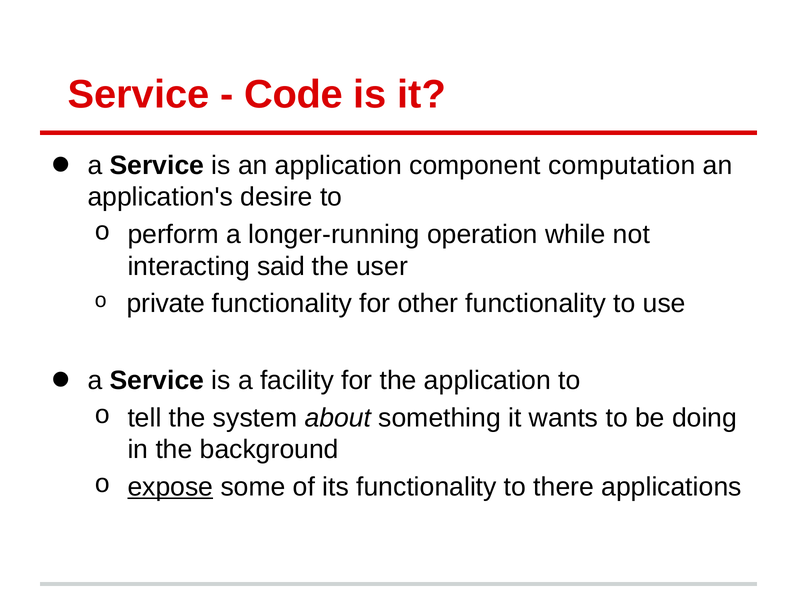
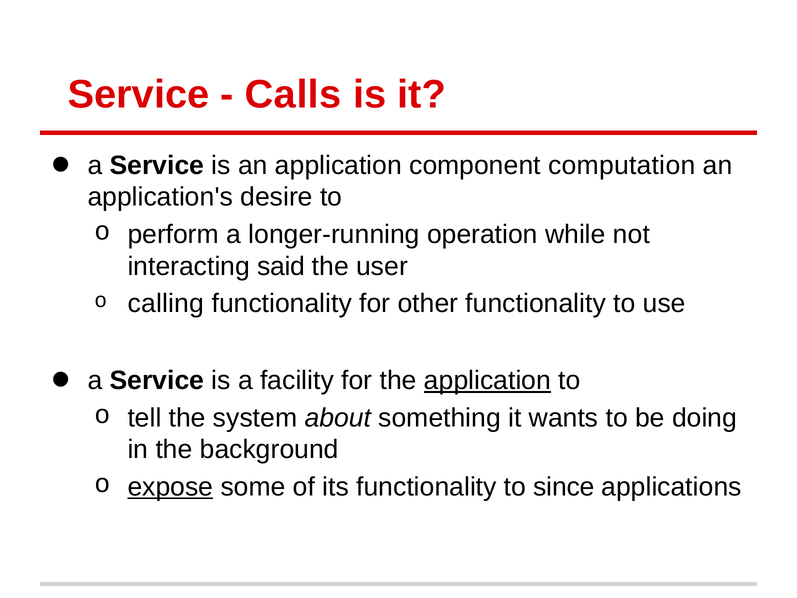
Code: Code -> Calls (293, 94)
private: private -> calling (166, 303)
application underline: none -> present (487, 380)
there: there -> since (564, 487)
